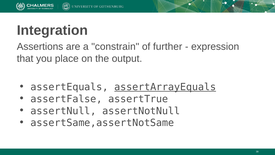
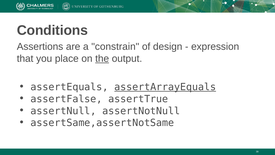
Integration: Integration -> Conditions (52, 30)
further: further -> design (168, 47)
the underline: none -> present (102, 59)
